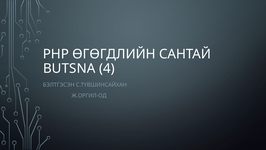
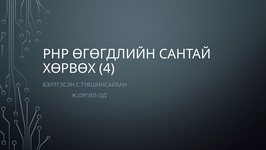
BUTSNA: BUTSNA -> ХӨРВӨХ (69, 68)
